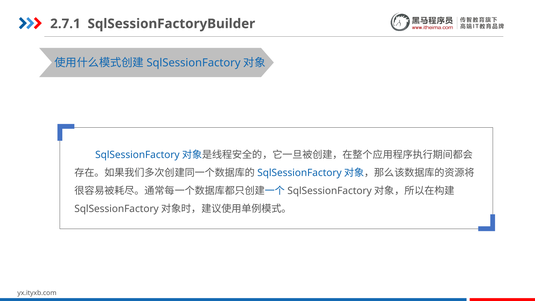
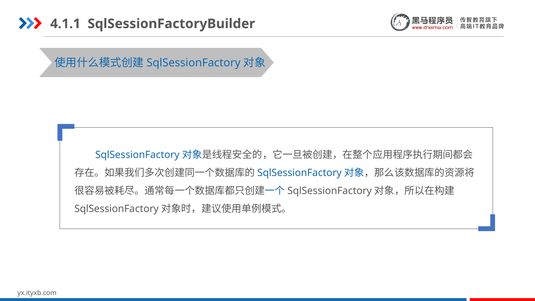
2.7.1: 2.7.1 -> 4.1.1 (65, 24)
